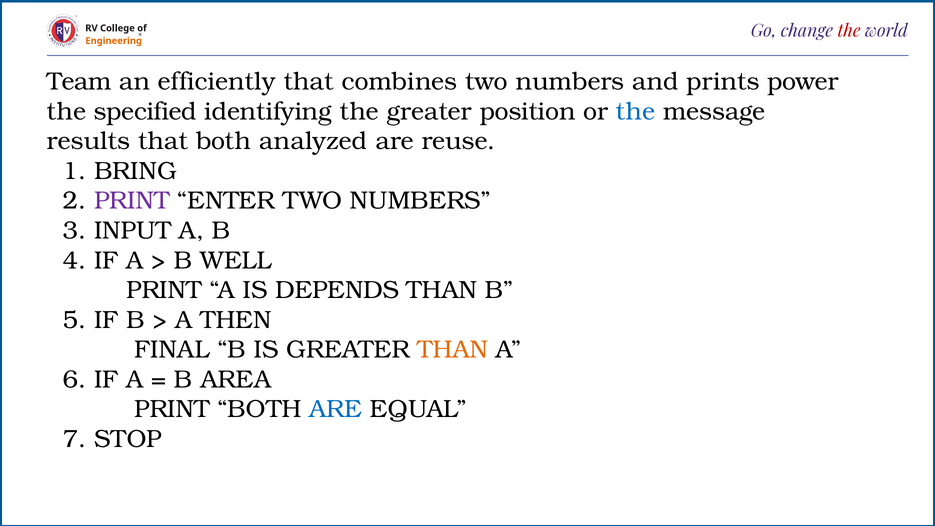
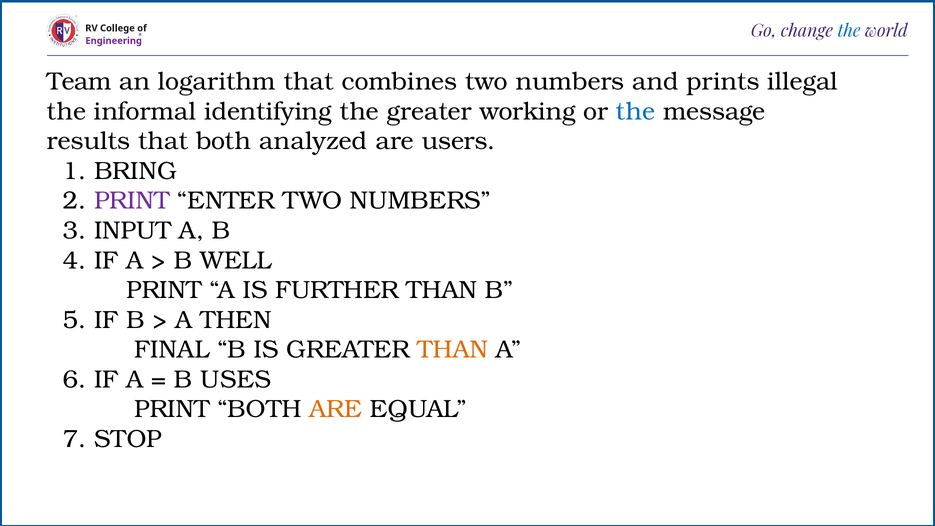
the colour: red -> blue (849, 31)
Engineering colour: orange -> purple (114, 41)
efficiently: efficiently -> logarithm (217, 82)
power: power -> illegal (803, 82)
specified: specified -> informal (145, 111)
position: position -> working (527, 111)
reuse: reuse -> users (459, 141)
DEPENDS: DEPENDS -> FURTHER (337, 290)
AREA: AREA -> USES (236, 379)
ARE colour: blue -> orange (336, 409)
